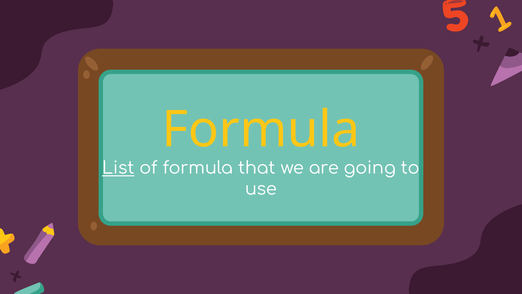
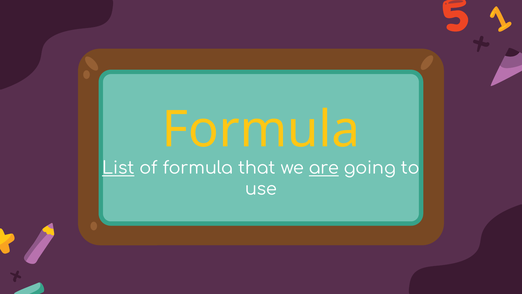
are underline: none -> present (324, 168)
